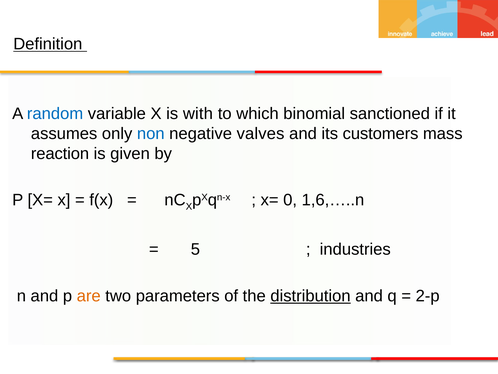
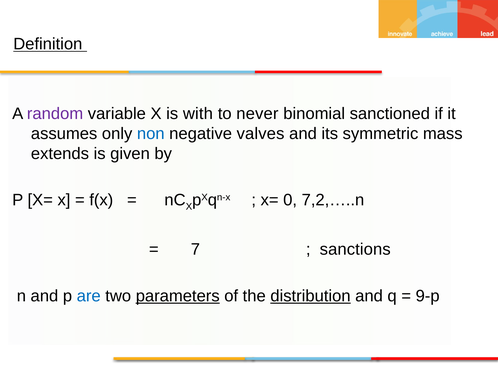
random colour: blue -> purple (55, 114)
which: which -> never (257, 114)
customers: customers -> symmetric (380, 133)
reaction: reaction -> extends (60, 153)
1,6,…..n: 1,6,…..n -> 7,2,…..n (333, 200)
5: 5 -> 7 (195, 249)
industries: industries -> sanctions (355, 249)
are colour: orange -> blue (89, 295)
parameters underline: none -> present (178, 295)
2-p: 2-p -> 9-p (428, 295)
